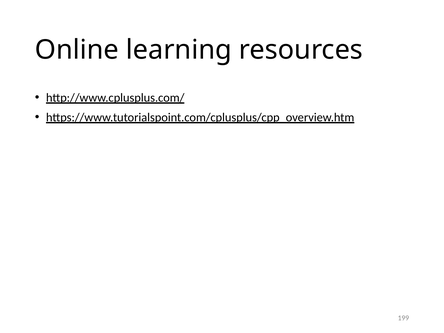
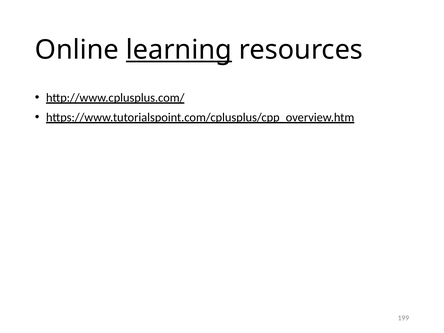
learning underline: none -> present (179, 50)
